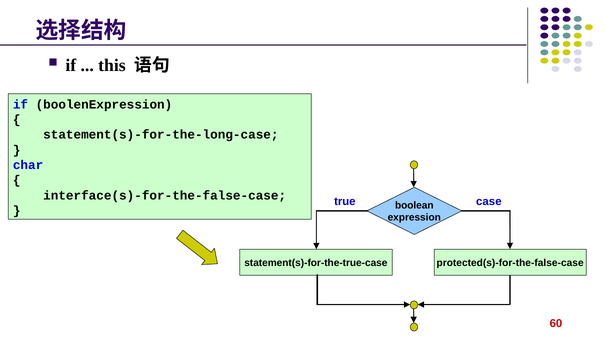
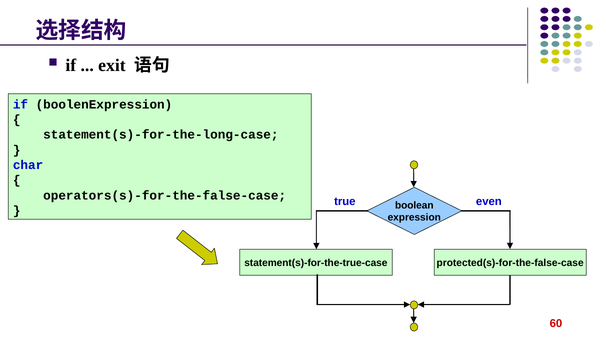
this: this -> exit (112, 65)
interface(s)-for-the-false-case: interface(s)-for-the-false-case -> operators(s)-for-the-false-case (165, 195)
case: case -> even (489, 201)
